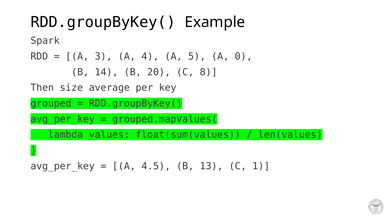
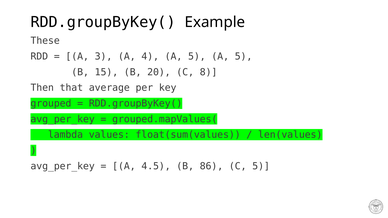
Spark: Spark -> These (45, 41)
5 A 0: 0 -> 5 (244, 57)
14: 14 -> 15 (106, 72)
size: size -> that (71, 88)
13: 13 -> 86 (211, 166)
C 1: 1 -> 5 (261, 166)
